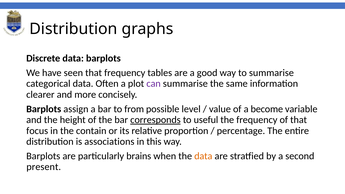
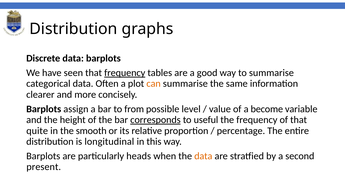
frequency underline: none -> present (125, 73)
can colour: purple -> orange (154, 84)
focus: focus -> quite (37, 131)
contain: contain -> smooth (91, 131)
associations: associations -> longitudinal (109, 142)
brains: brains -> heads (139, 156)
